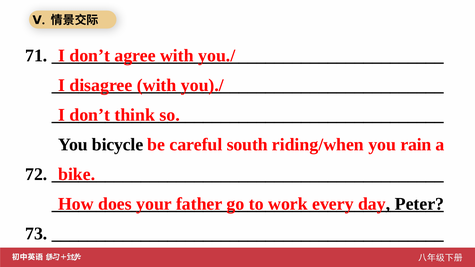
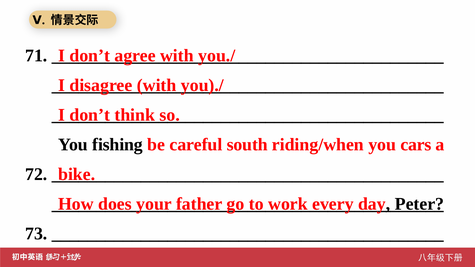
bicycle: bicycle -> fishing (118, 145)
rain: rain -> cars (416, 145)
